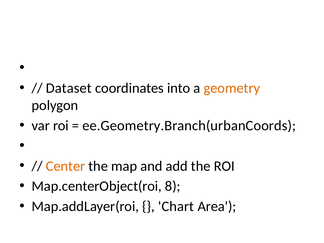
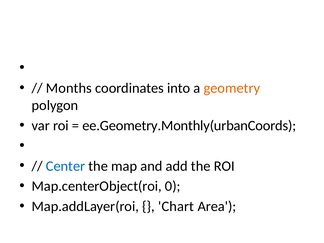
Dataset: Dataset -> Months (69, 88)
ee.Geometry.Branch(urbanCoords: ee.Geometry.Branch(urbanCoords -> ee.Geometry.Monthly(urbanCoords (189, 126)
Center colour: orange -> blue (66, 166)
8: 8 -> 0 (173, 186)
